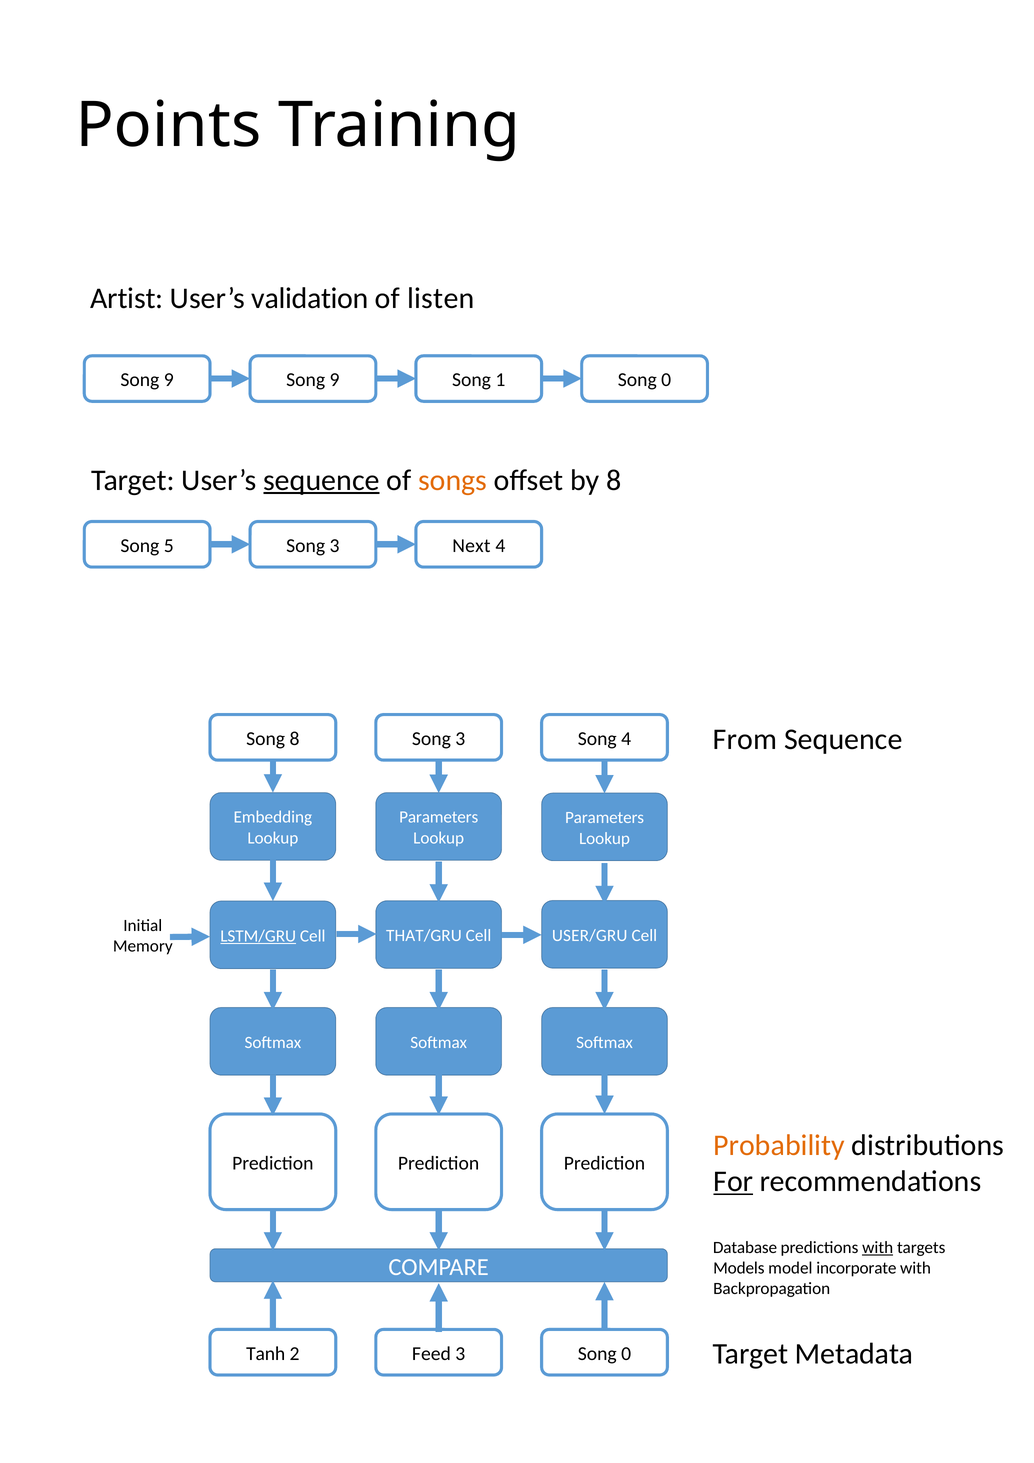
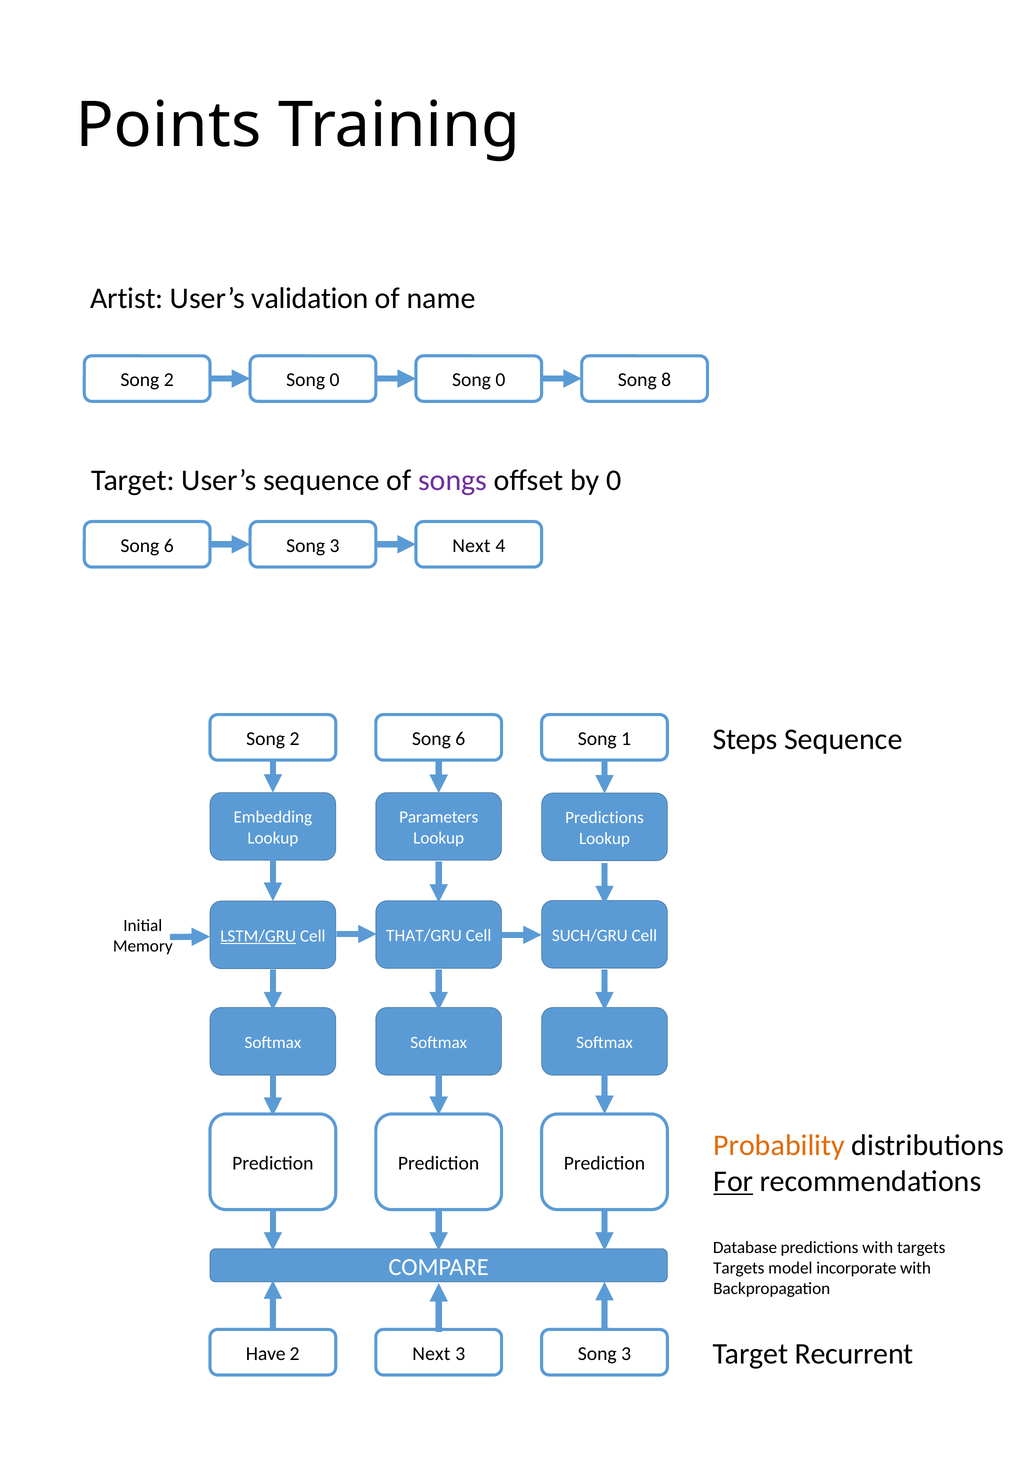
listen: listen -> name (441, 299)
9: 9 -> 2 (169, 380)
9: 9 -> 0 (335, 380)
1: 1 -> 0 (500, 380)
0: 0 -> 8 (666, 380)
sequence underline: present -> none (321, 481)
songs colour: orange -> purple (453, 481)
by 8: 8 -> 0 (614, 481)
5: 5 -> 6 (169, 546)
From: From -> Steps (745, 740)
8: 8 -> 2 (294, 739)
3: 3 -> 6 (460, 739)
Song 4: 4 -> 1 (626, 739)
Parameters: Parameters -> Predictions (604, 818)
USER/GRU: USER/GRU -> SUCH/GRU (590, 936)
with underline: present -> none (878, 1248)
Models: Models -> Targets (739, 1269)
Metadata: Metadata -> Recurrent (854, 1355)
Tanh: Tanh -> Have (266, 1354)
2 Feed: Feed -> Next (431, 1354)
3 Song 0: 0 -> 3 (626, 1354)
